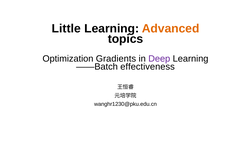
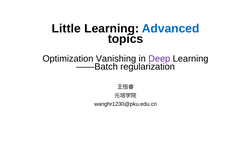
Advanced colour: orange -> blue (171, 29)
Gradients: Gradients -> Vanishing (116, 59)
effectiveness: effectiveness -> regularization (148, 67)
